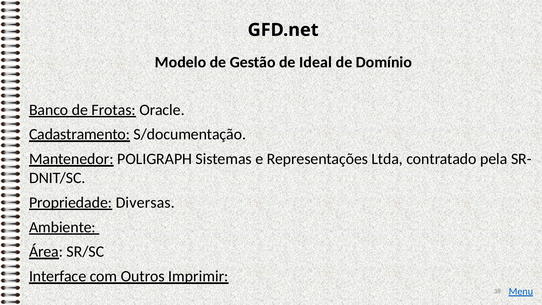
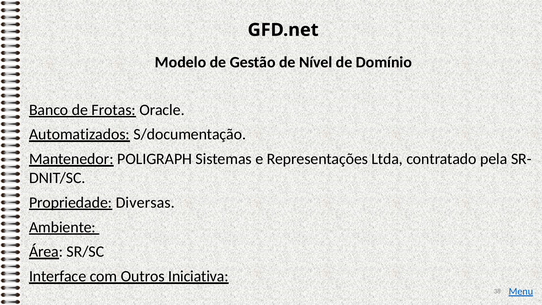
Ideal: Ideal -> Nível (316, 62)
Cadastramento: Cadastramento -> Automatizados (79, 134)
Imprimir: Imprimir -> Iniciativa (198, 276)
